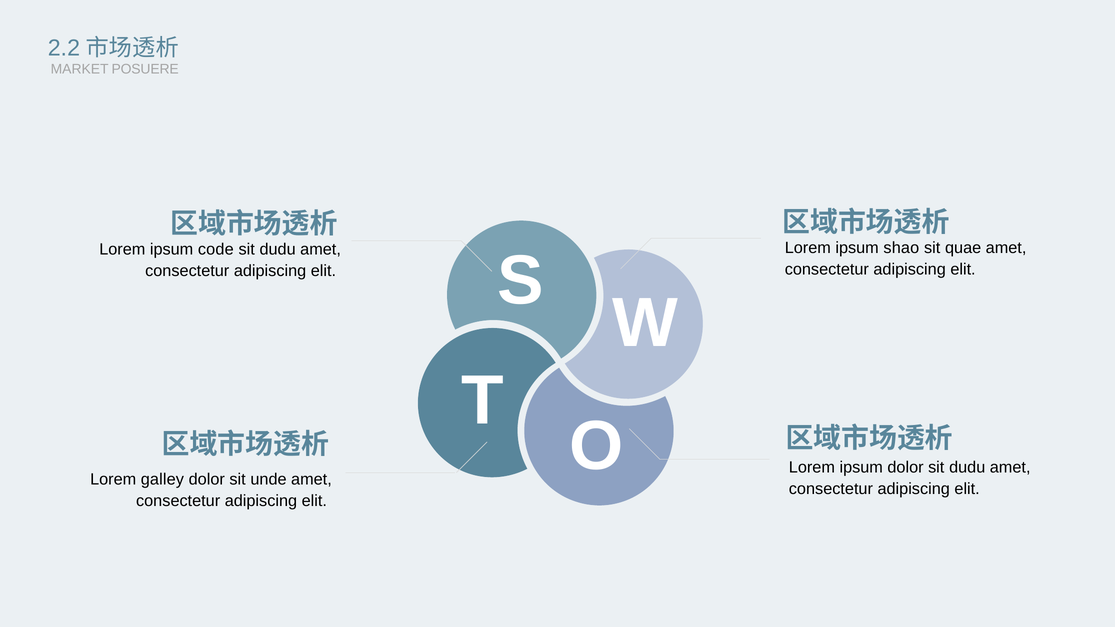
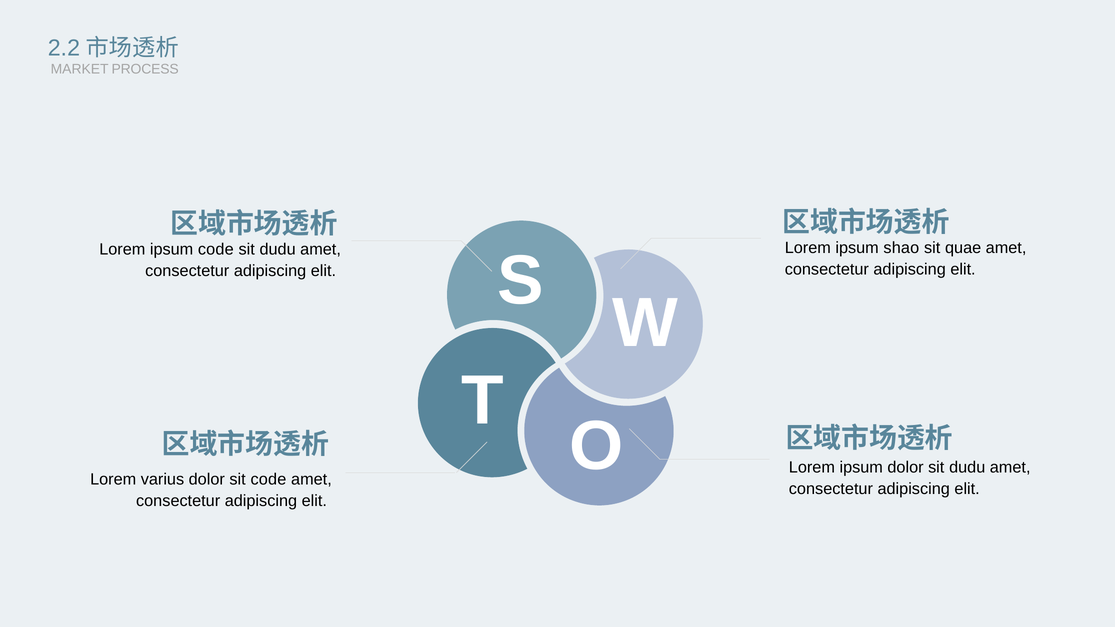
POSUERE: POSUERE -> PROCESS (145, 69)
galley: galley -> varius (162, 480)
sit unde: unde -> code (268, 480)
